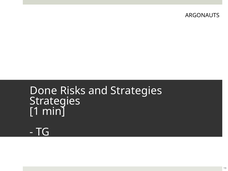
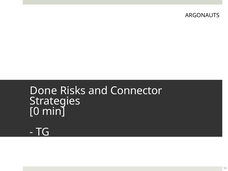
and Strategies: Strategies -> Connector (136, 91)
1: 1 -> 0 (34, 111)
